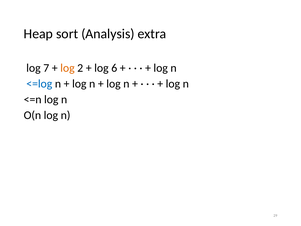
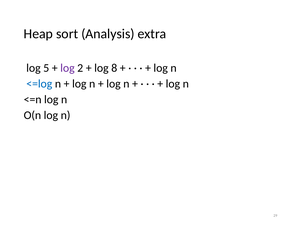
7: 7 -> 5 (46, 68)
log colour: orange -> purple (67, 68)
6: 6 -> 8 (114, 68)
